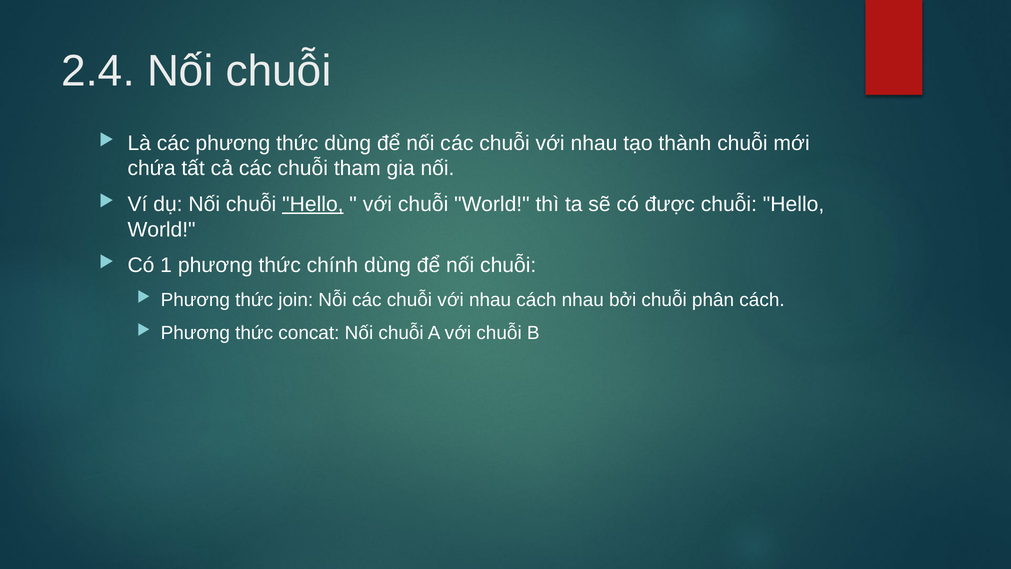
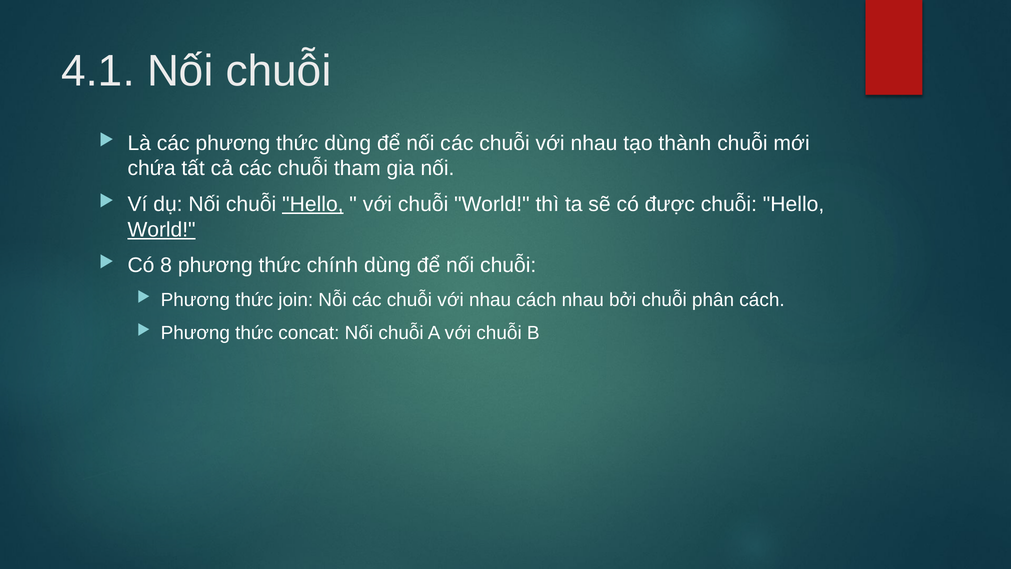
2.4: 2.4 -> 4.1 (98, 71)
World underline: none -> present (162, 229)
1: 1 -> 8 (166, 265)
